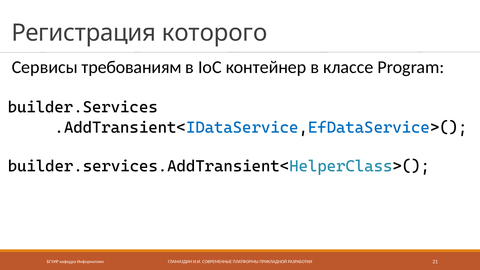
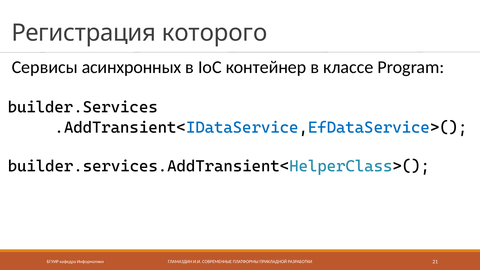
требованиям: требованиям -> асинхронных (132, 67)
